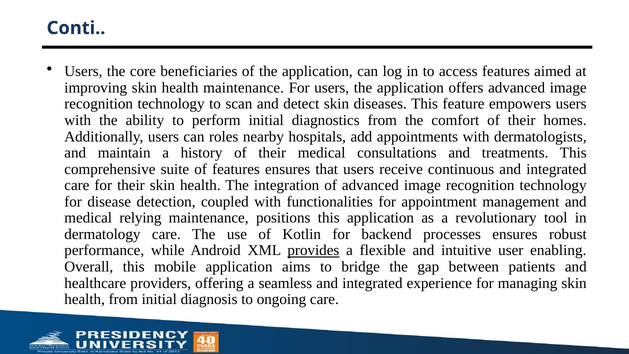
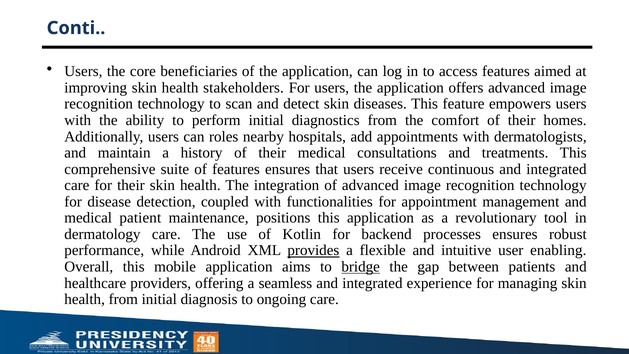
health maintenance: maintenance -> stakeholders (244, 88)
relying: relying -> patient (140, 218)
bridge underline: none -> present (361, 267)
